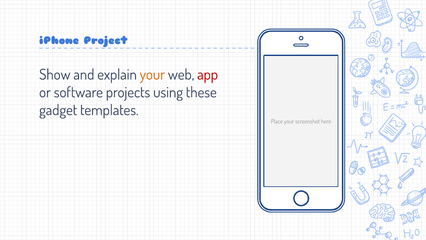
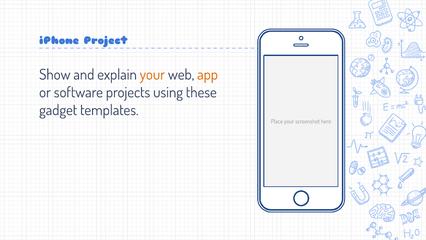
app colour: red -> orange (208, 75)
